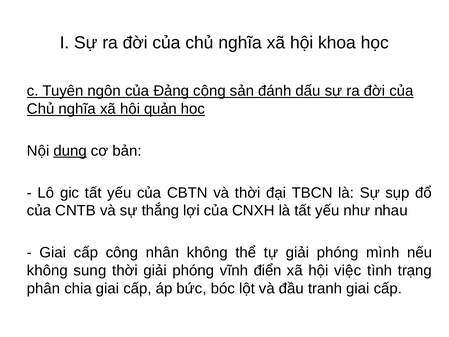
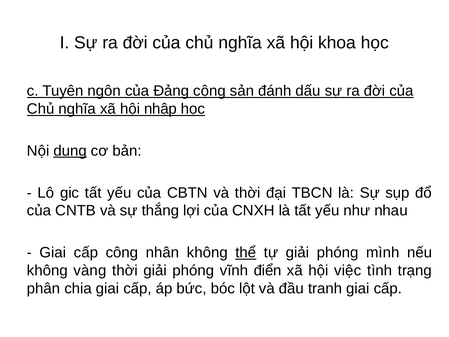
quản: quản -> nhập (160, 109)
thể underline: none -> present (246, 252)
sung: sung -> vàng (90, 270)
